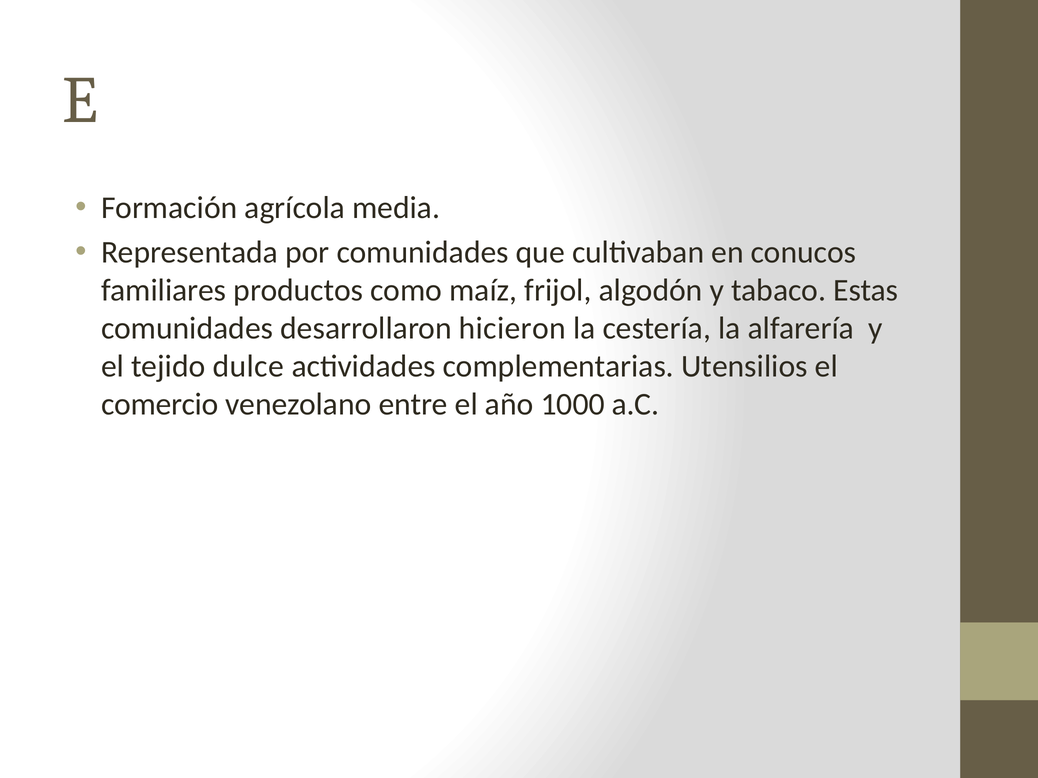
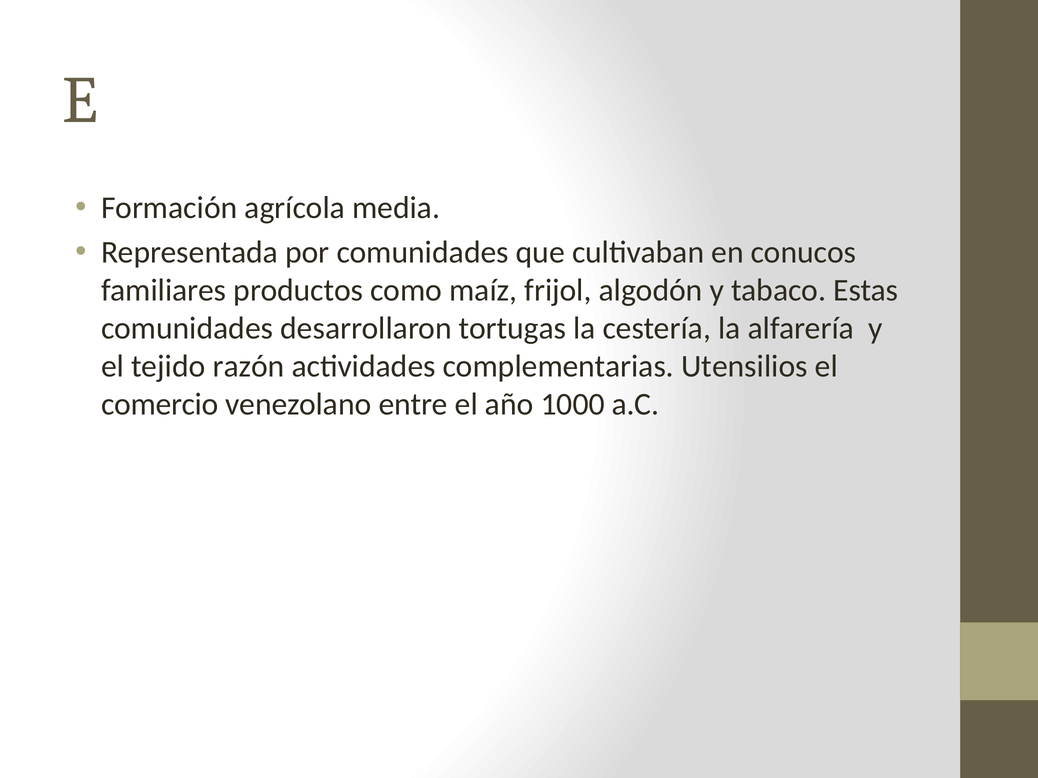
hicieron: hicieron -> tortugas (513, 329)
dulce: dulce -> razón (249, 367)
